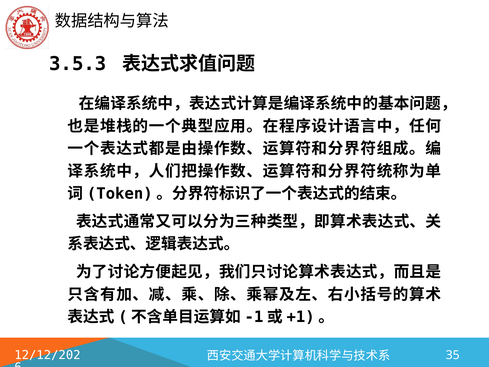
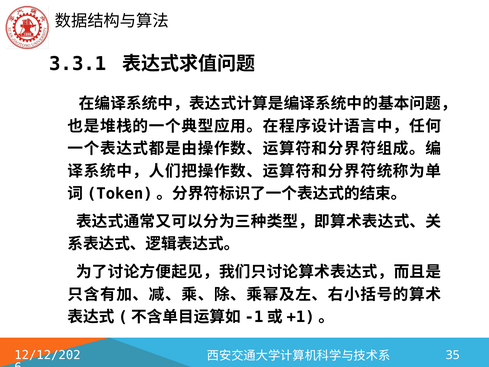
3.5.3: 3.5.3 -> 3.3.1 (78, 64)
